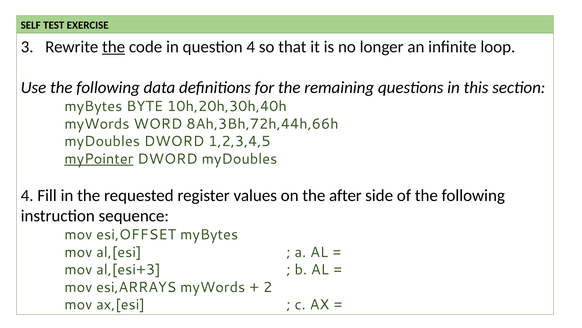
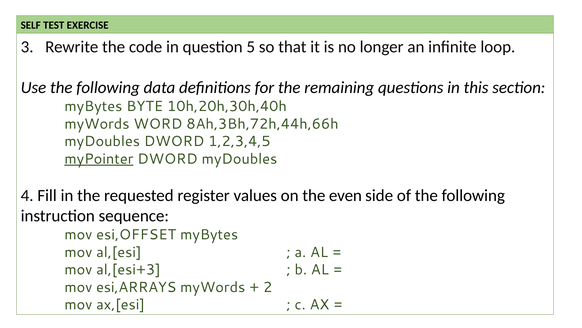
the underline: present -> none (114, 47)
question 4: 4 -> 5 (251, 47)
after: after -> even (345, 195)
